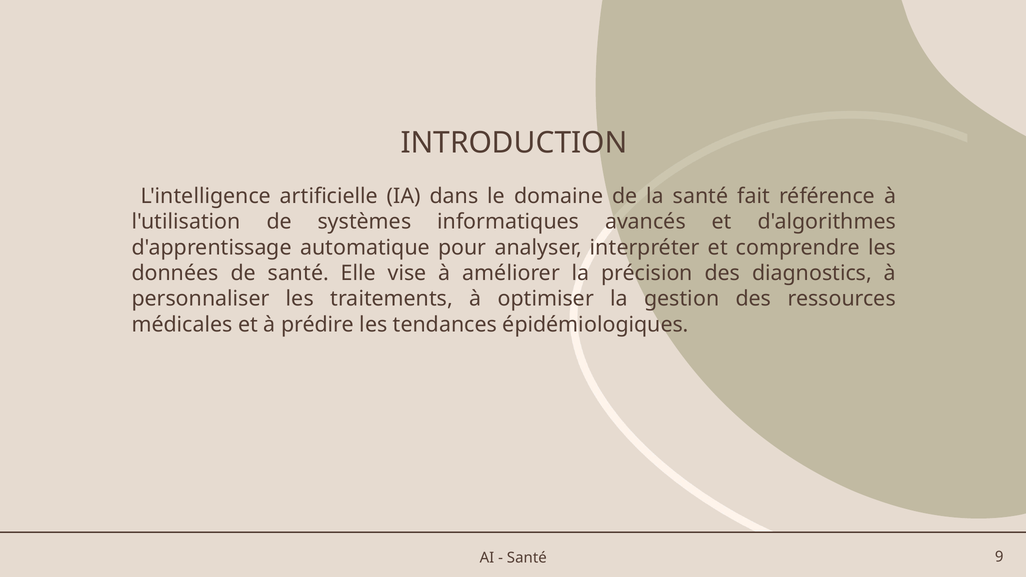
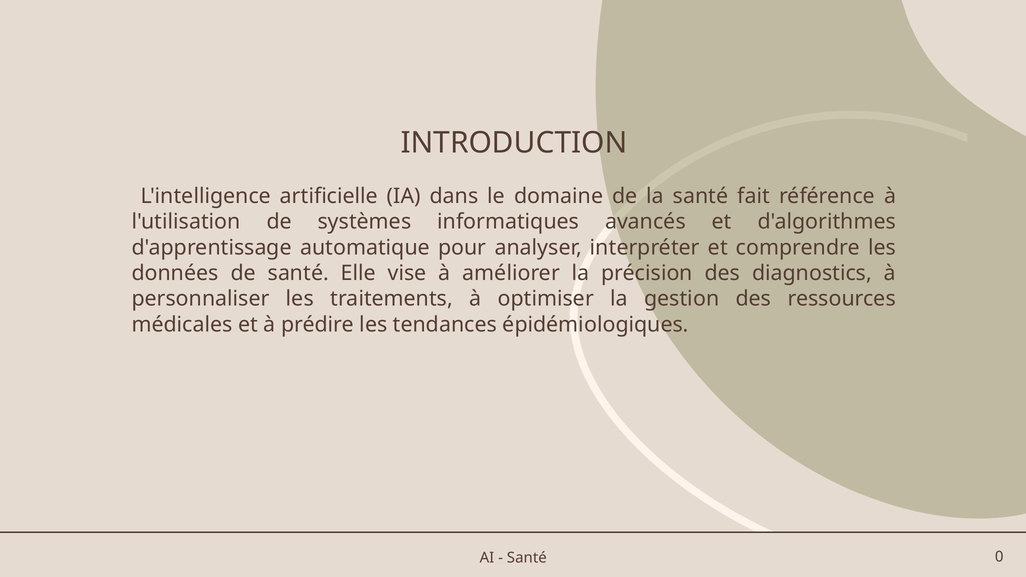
9: 9 -> 0 (999, 557)
